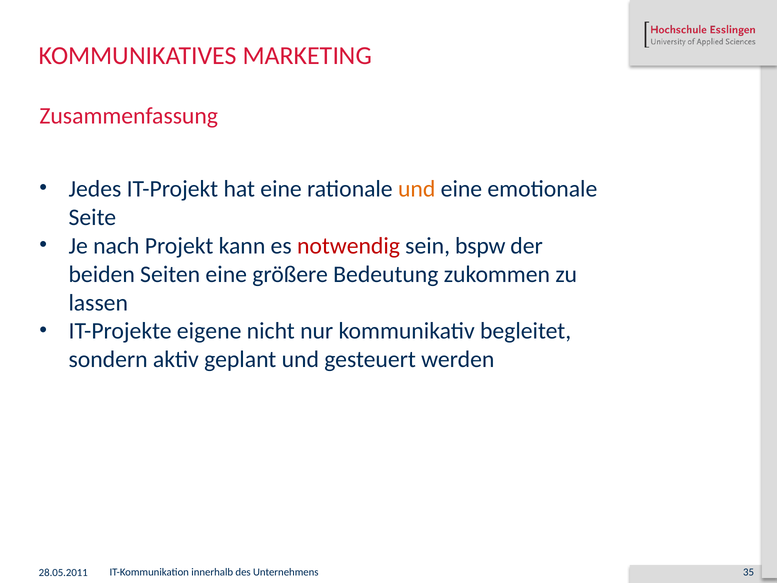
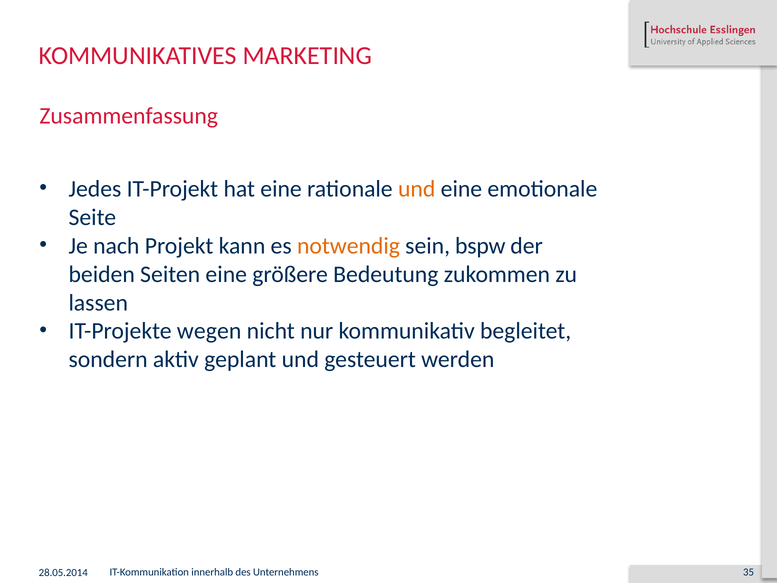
notwendig colour: red -> orange (348, 246)
eigene: eigene -> wegen (209, 331)
28.05.2011: 28.05.2011 -> 28.05.2014 (63, 573)
